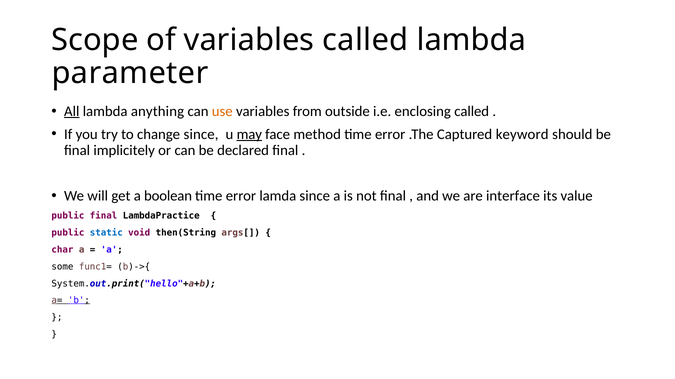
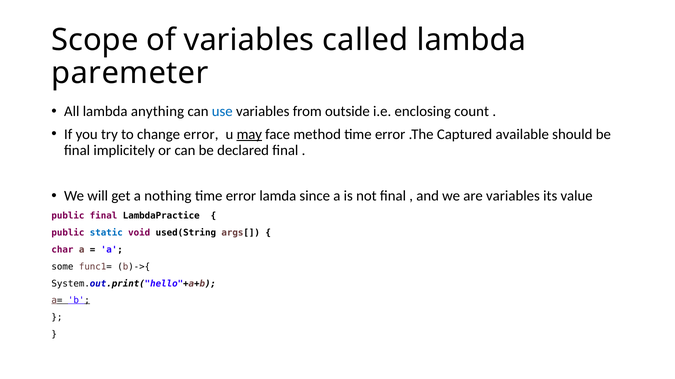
parameter: parameter -> paremeter (130, 73)
All underline: present -> none (72, 111)
use colour: orange -> blue (222, 111)
enclosing called: called -> count (472, 111)
change since: since -> error (201, 134)
keyword: keyword -> available (522, 134)
boolean: boolean -> nothing (168, 196)
are interface: interface -> variables (513, 196)
then(String: then(String -> used(String (186, 233)
